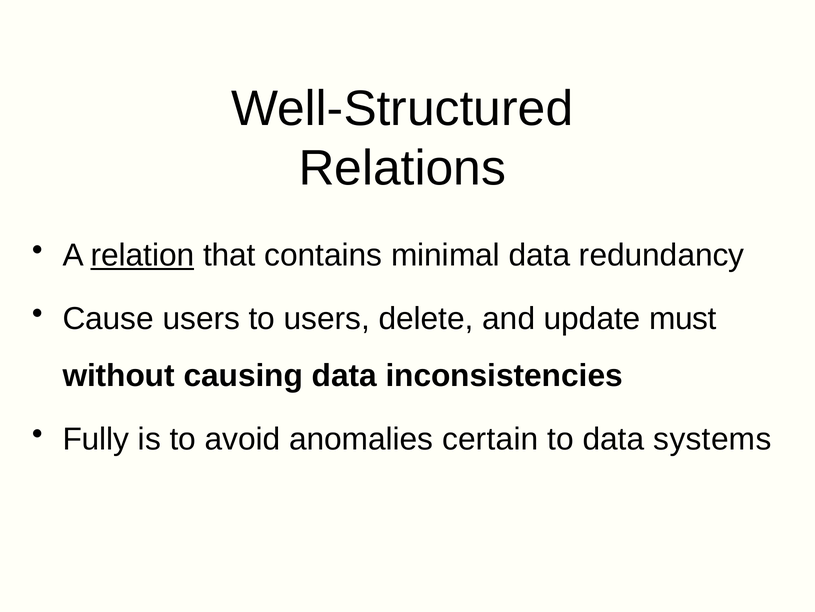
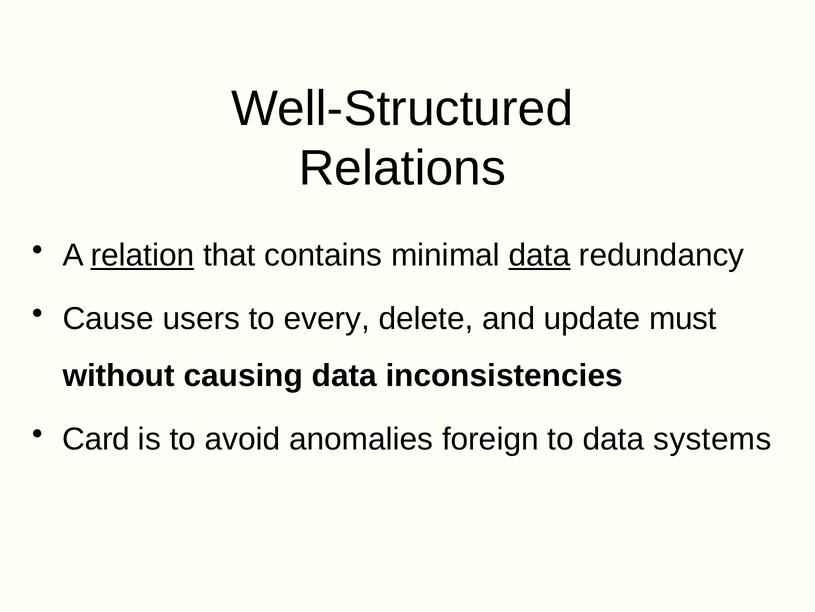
data underline: none -> present (540, 255)
to users: users -> every (327, 318)
Fully: Fully -> Card (96, 439)
certain: certain -> foreign (490, 439)
